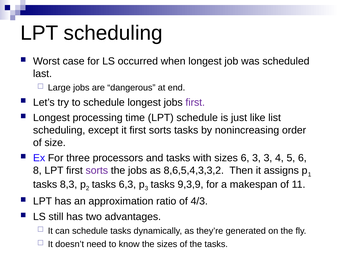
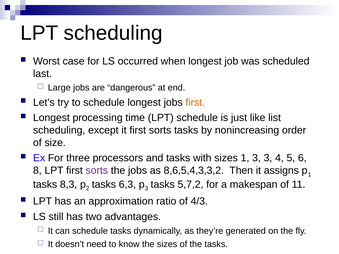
first colour: purple -> orange (195, 102)
sizes 6: 6 -> 1 (245, 158)
9,3,9: 9,3,9 -> 5,7,2 (191, 185)
